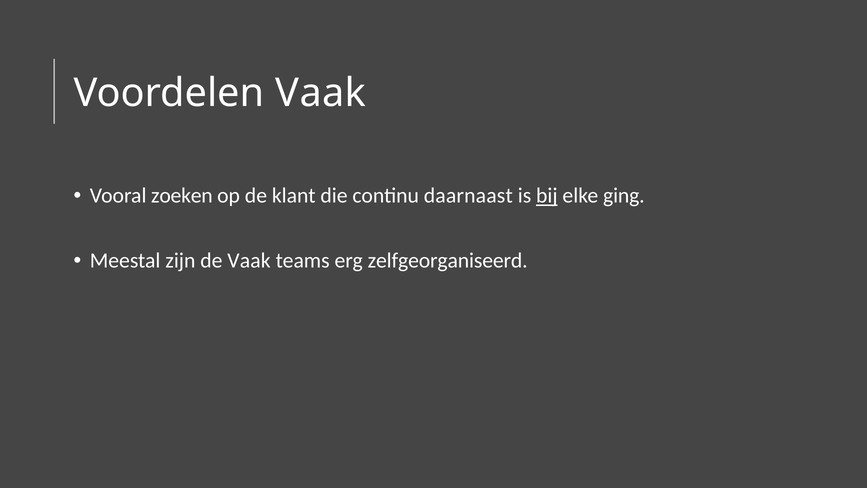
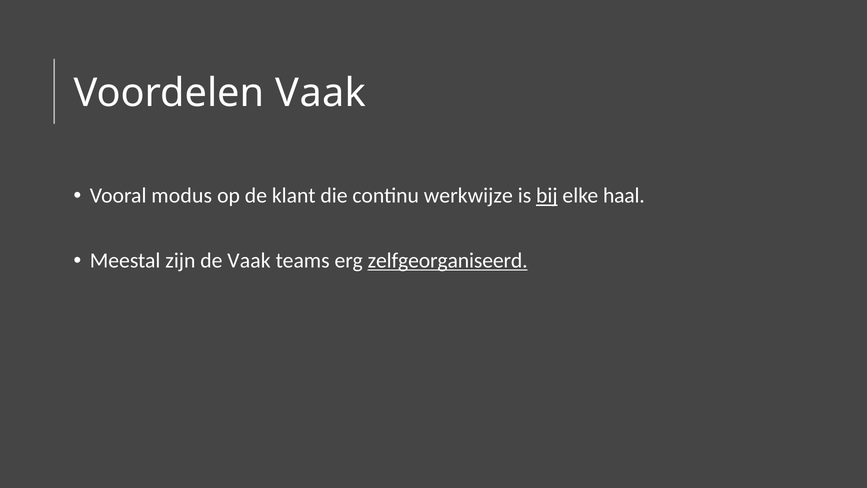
zoeken: zoeken -> modus (182, 196)
daarnaast: daarnaast -> werkwijze (468, 196)
ging: ging -> haal (624, 196)
zelfgeorganiseerd underline: none -> present (448, 261)
